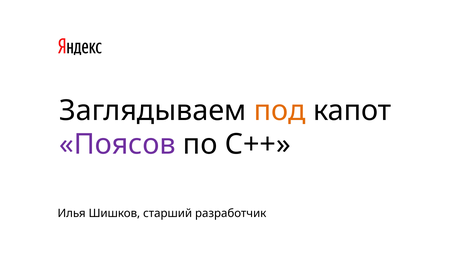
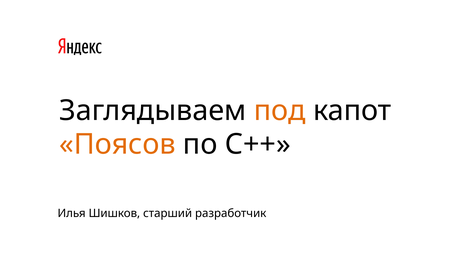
Поясов colour: purple -> orange (117, 144)
